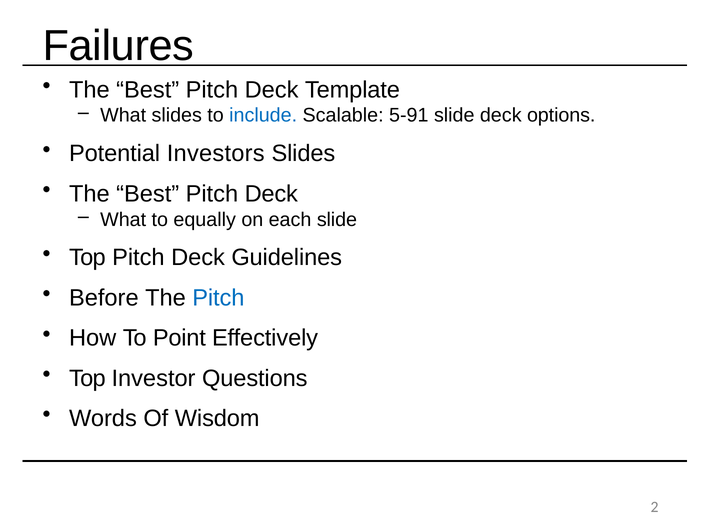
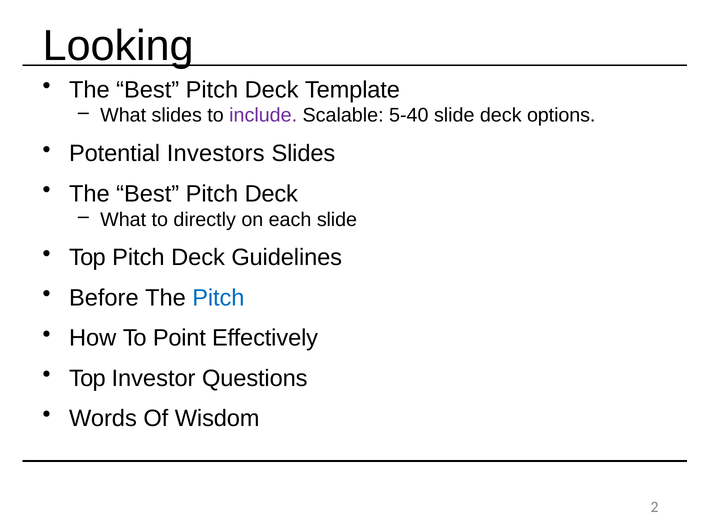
Failures: Failures -> Looking (118, 46)
include colour: blue -> purple (263, 115)
5-91: 5-91 -> 5-40 (409, 115)
equally: equally -> directly (205, 219)
